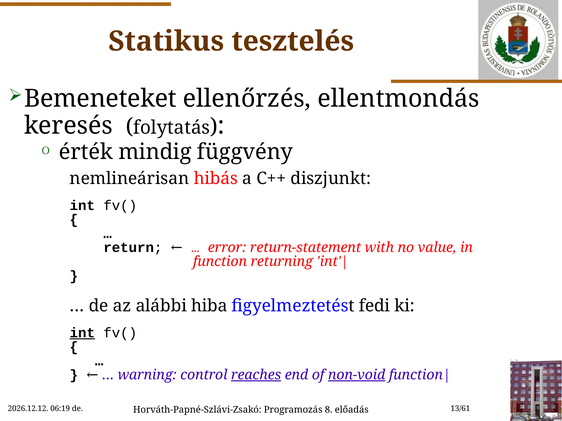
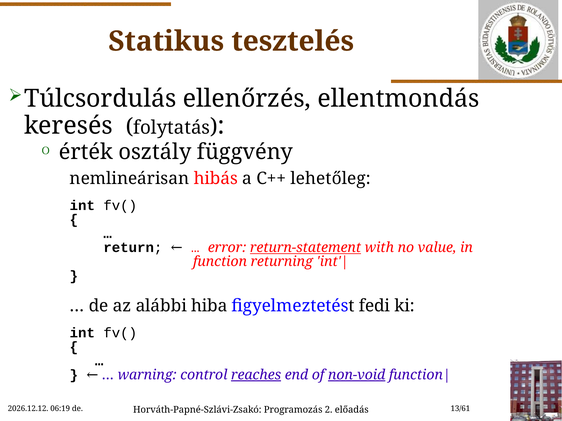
Bemeneteket: Bemeneteket -> Túlcsordulás (100, 99)
mindig: mindig -> osztály (155, 152)
diszjunkt: diszjunkt -> lehetőleg (331, 179)
return-statement underline: none -> present (305, 248)
int underline: present -> none (82, 333)
8: 8 -> 2 (329, 410)
